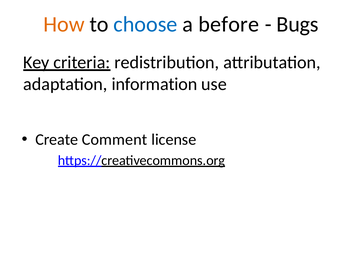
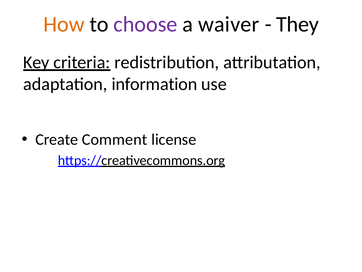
choose colour: blue -> purple (145, 24)
before: before -> waiver (229, 24)
Bugs: Bugs -> They (298, 24)
